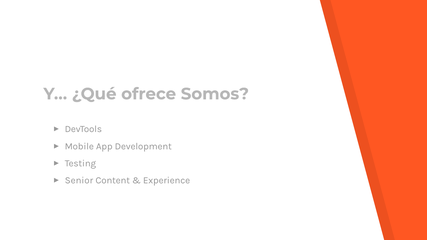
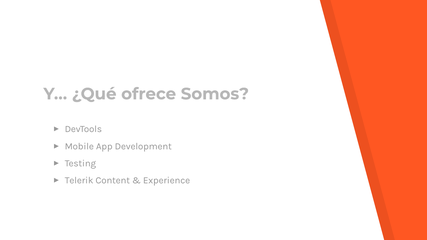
Senior: Senior -> Telerik (79, 180)
